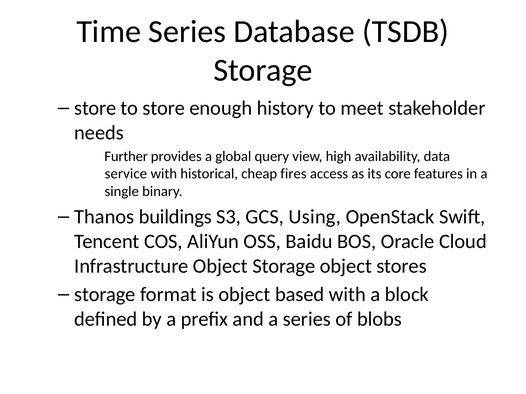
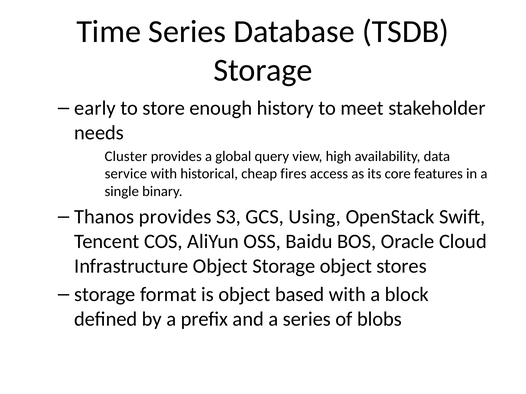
store: store -> early (95, 108)
Further: Further -> Cluster (126, 157)
Thanos buildings: buildings -> provides (175, 217)
